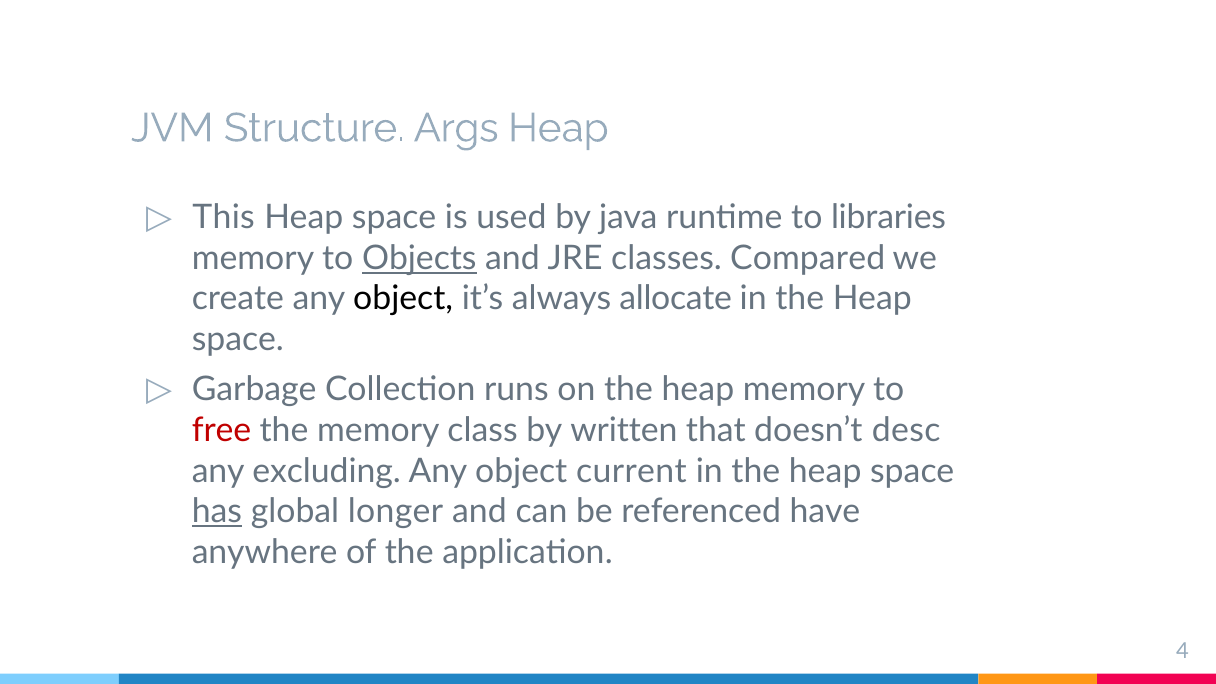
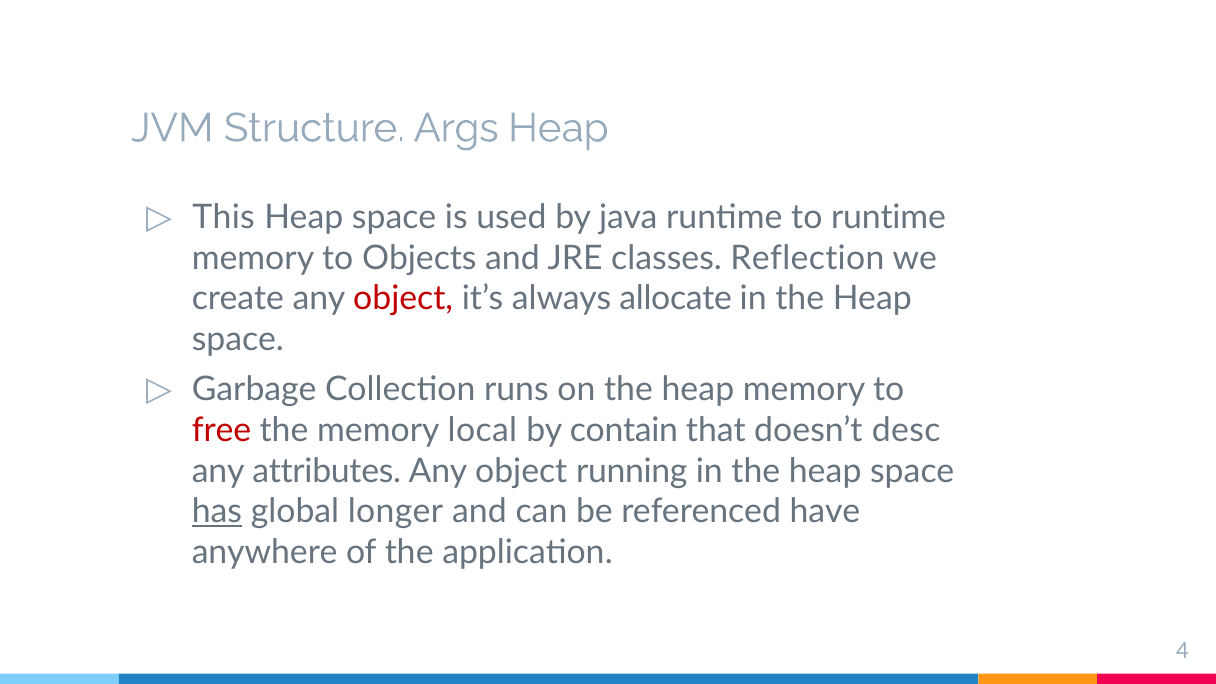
to libraries: libraries -> runtime (888, 217)
Objects underline: present -> none (419, 258)
Compared: Compared -> Reflection (808, 258)
object colour: black -> red (403, 299)
class: class -> local (482, 430)
written: written -> contain (624, 430)
excluding: excluding -> attributes (327, 471)
current: current -> running (632, 471)
